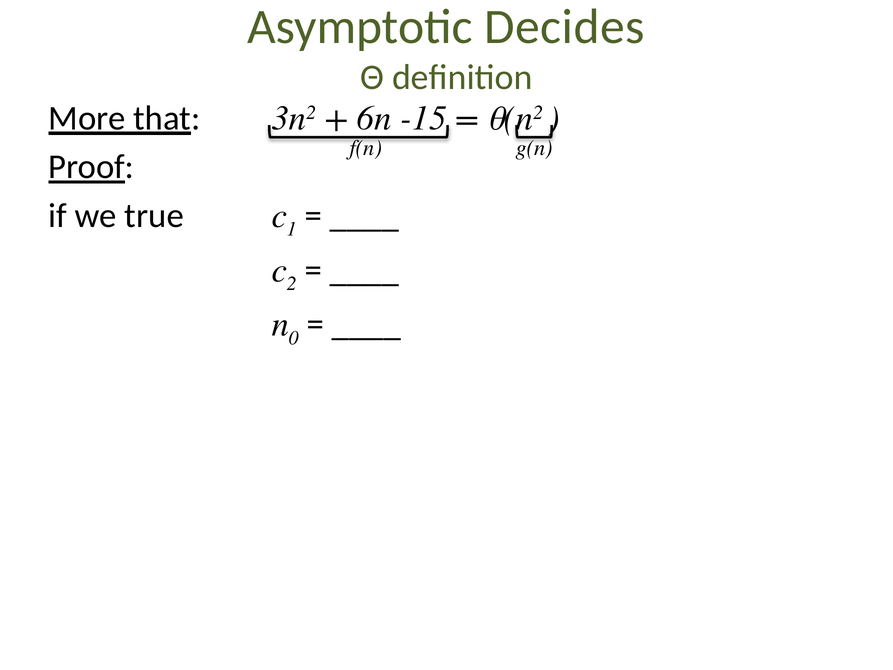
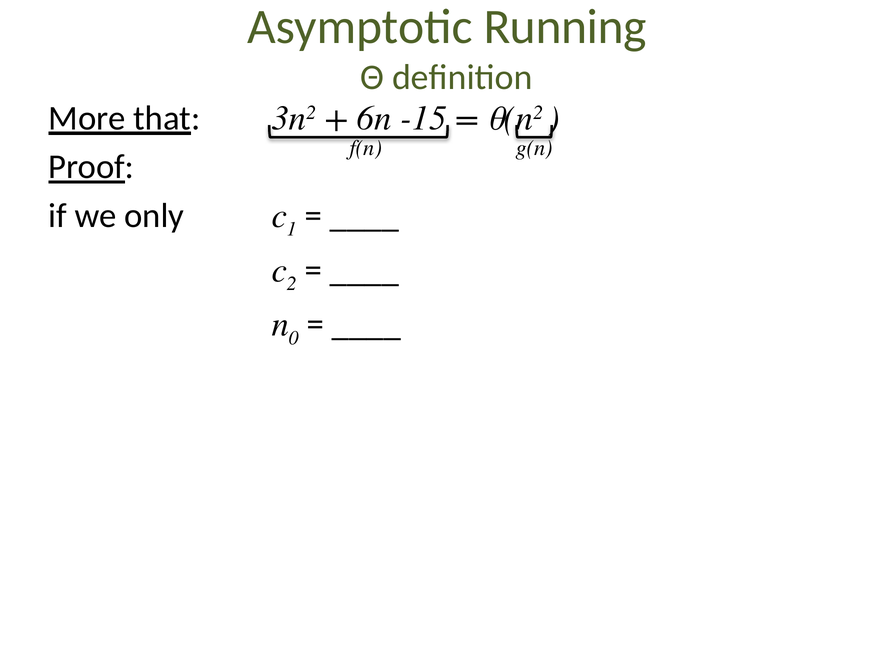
Decides: Decides -> Running (565, 27)
true: true -> only (154, 216)
